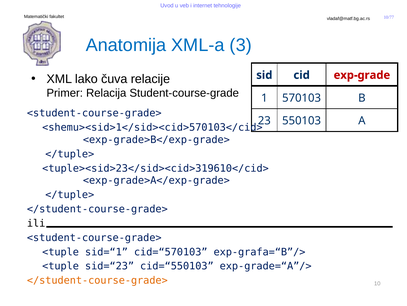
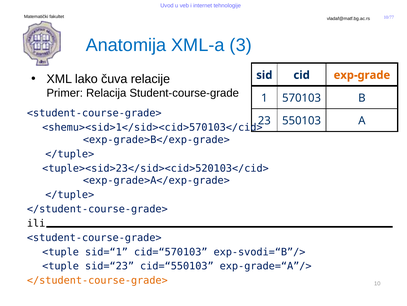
exp-grade colour: red -> orange (362, 75)
<tuple><sid>23</sid><cid>319610</cid>: <tuple><sid>23</sid><cid>319610</cid> -> <tuple><sid>23</sid><cid>520103</cid> (156, 168)
exp-grafa=“B”/>: exp-grafa=“B”/> -> exp-svodi=“B”/> (260, 251)
